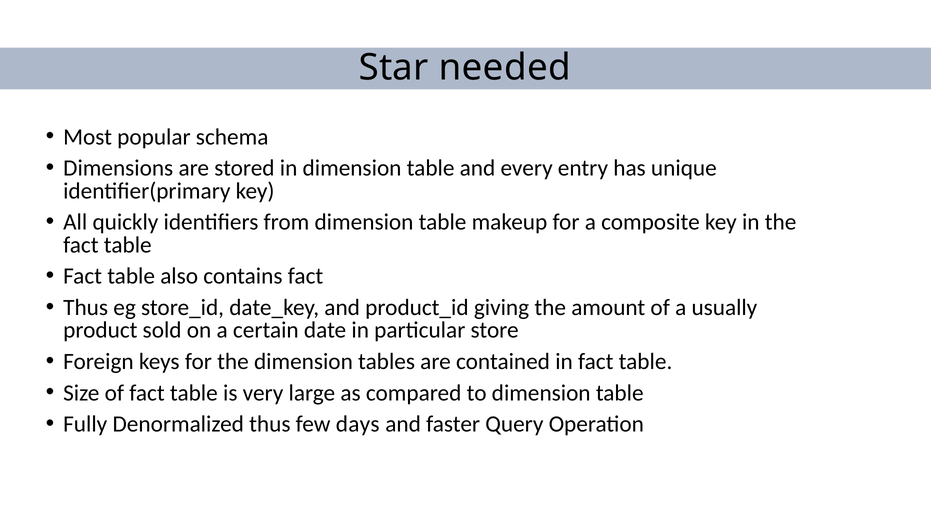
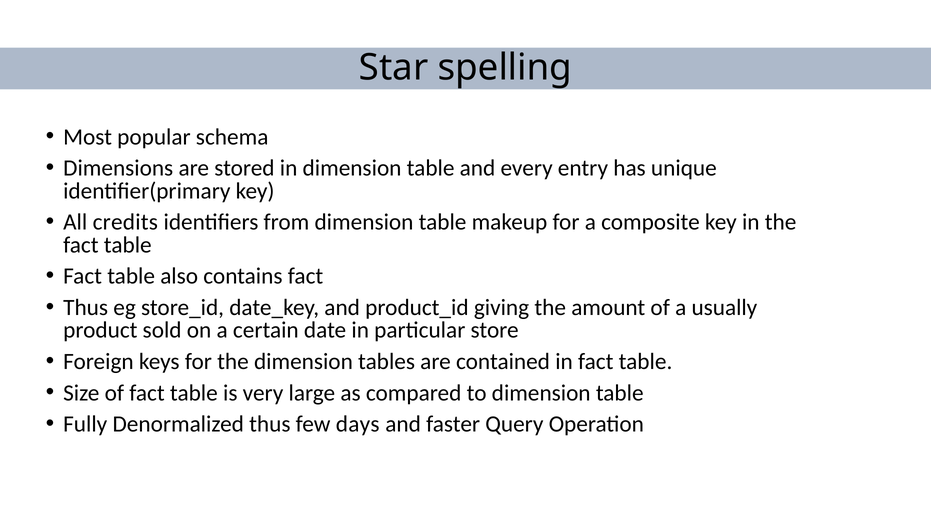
needed: needed -> spelling (505, 68)
quickly: quickly -> credits (125, 222)
